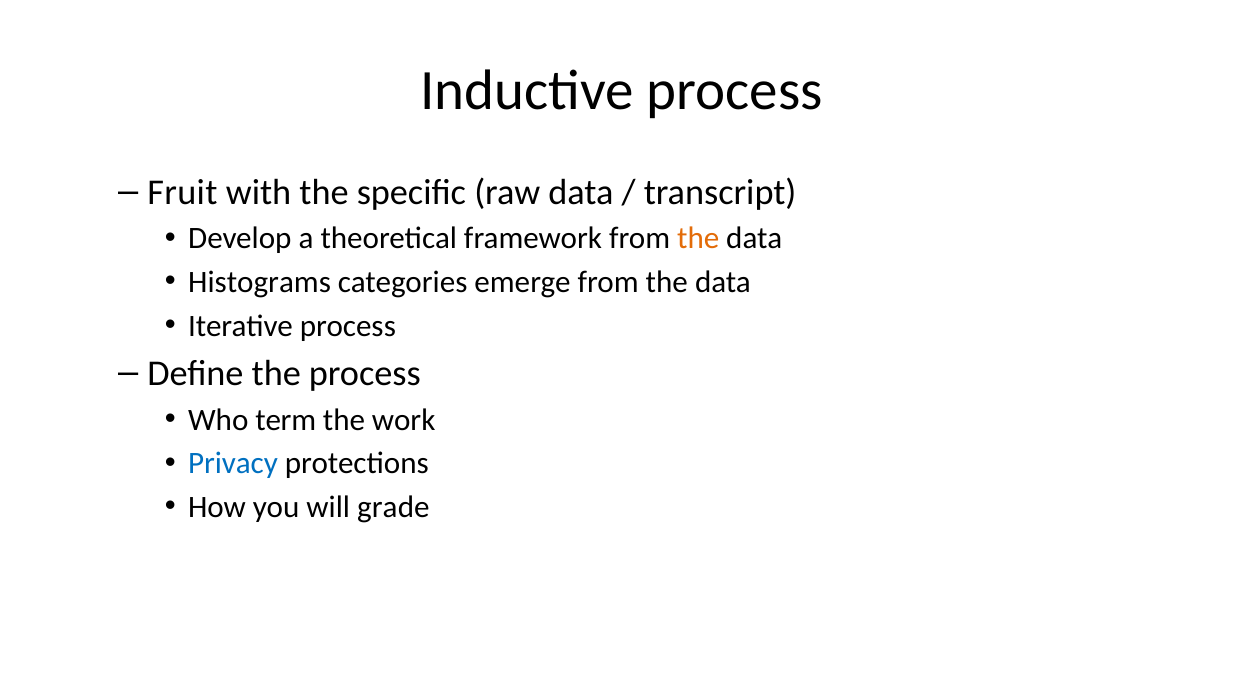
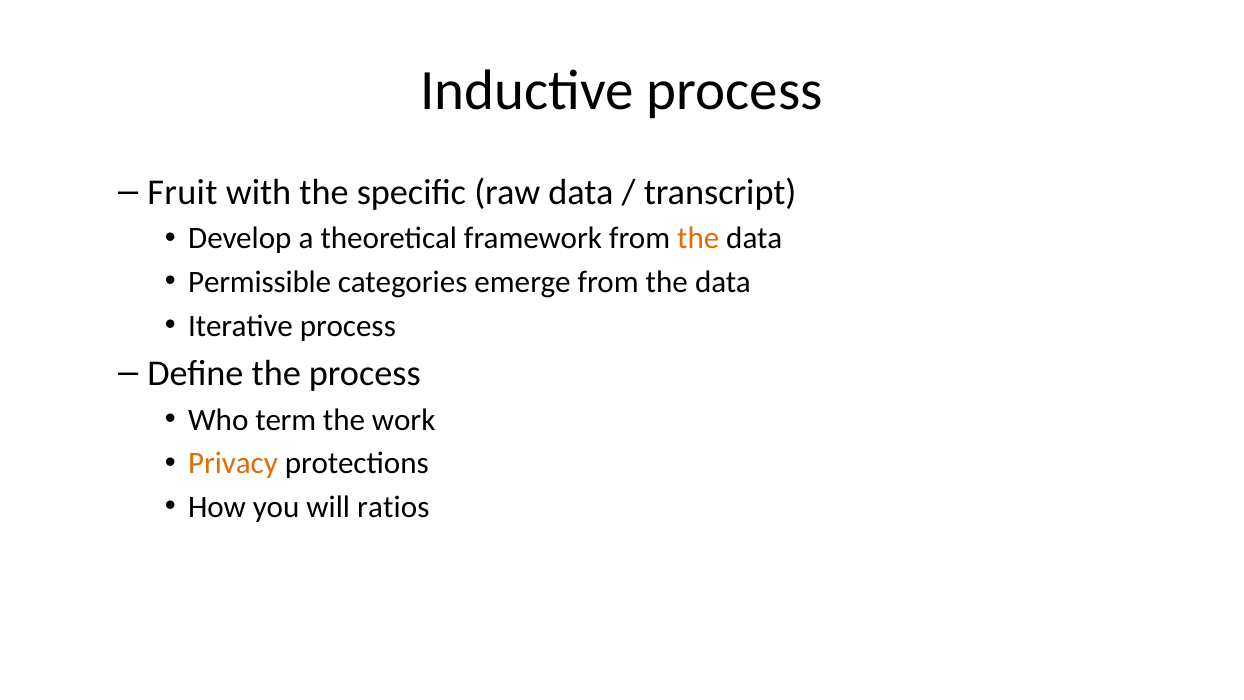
Histograms: Histograms -> Permissible (260, 282)
Privacy colour: blue -> orange (233, 464)
grade: grade -> ratios (393, 507)
